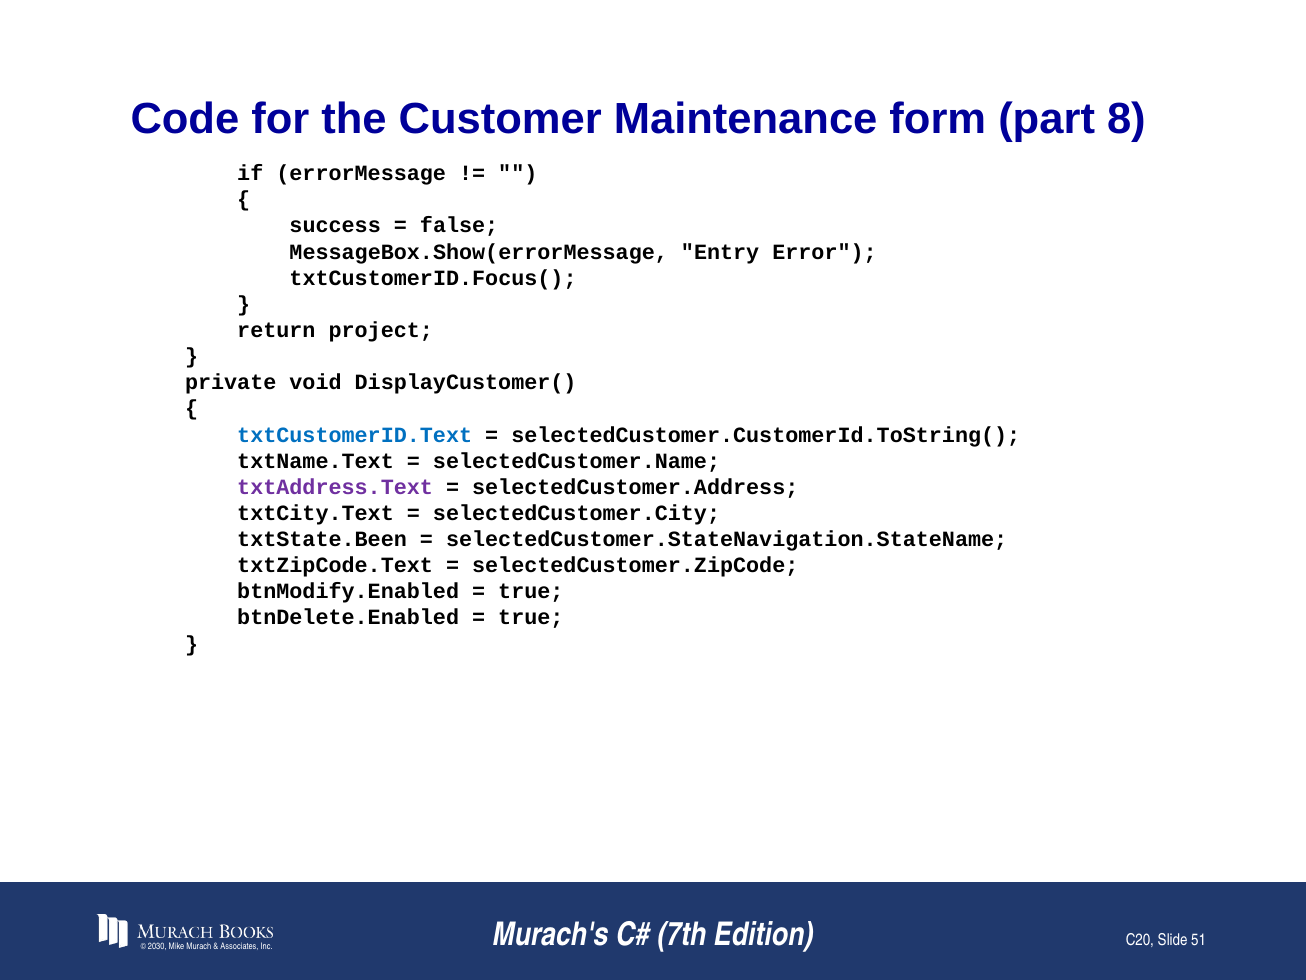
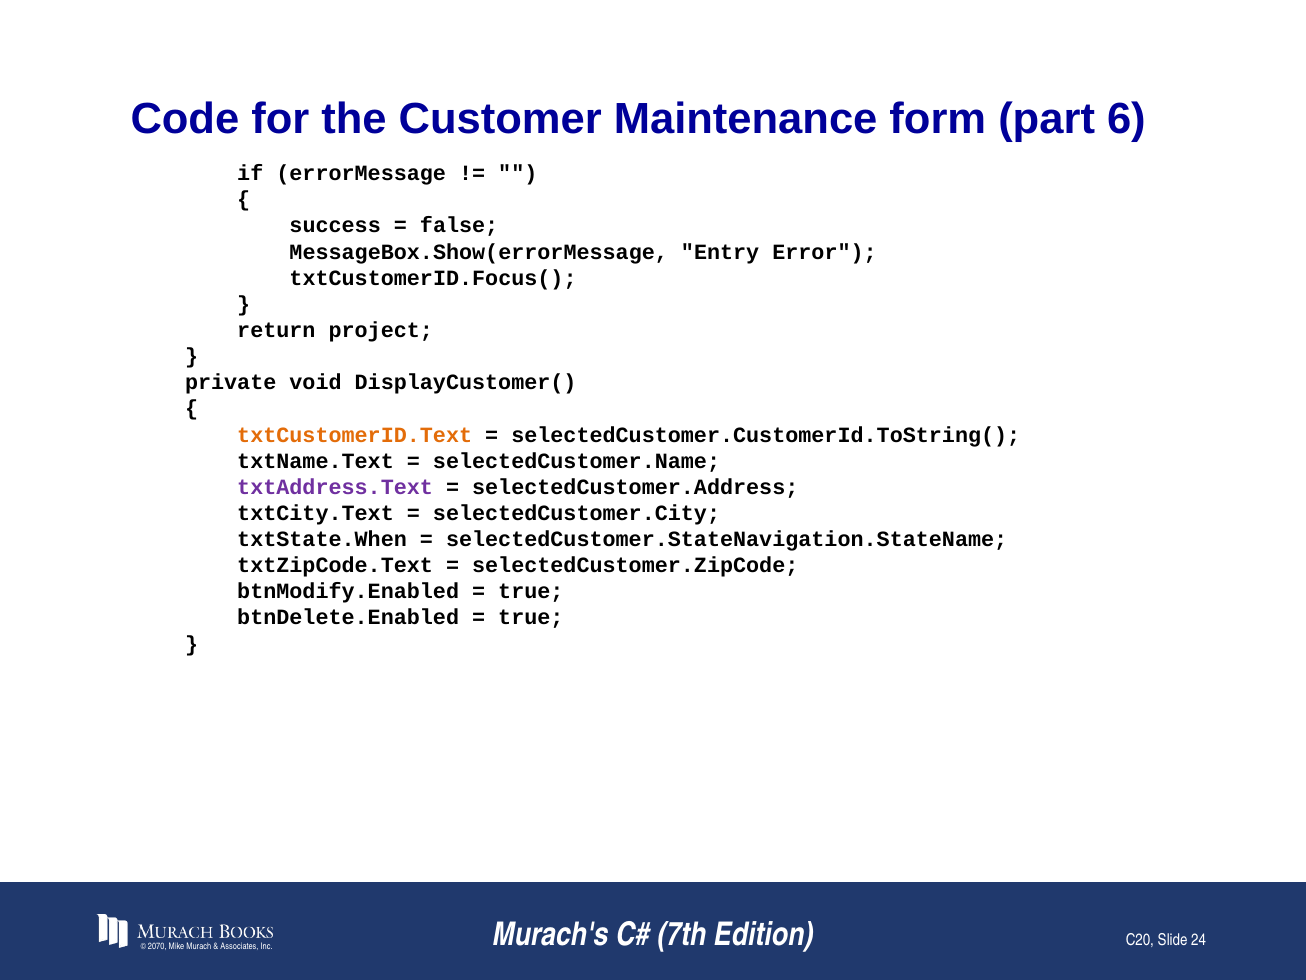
8: 8 -> 6 (1126, 119)
txtCustomerID.Text colour: blue -> orange (355, 435)
txtState.Been: txtState.Been -> txtState.When (322, 539)
2030: 2030 -> 2070 (157, 946)
51: 51 -> 24 (1199, 940)
